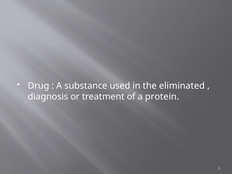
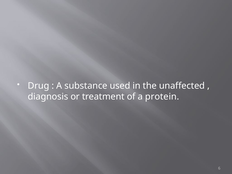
eliminated: eliminated -> unaffected (182, 86)
